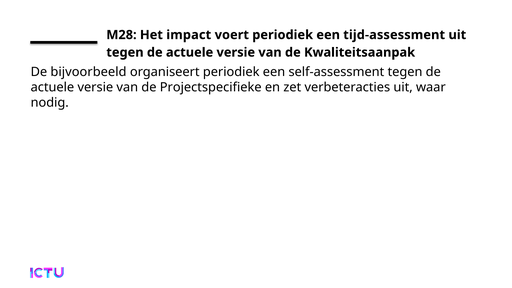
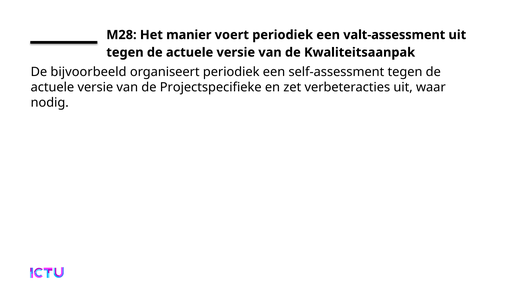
impact: impact -> manier (189, 35)
tijd-assessment: tijd-assessment -> valt-assessment (394, 35)
